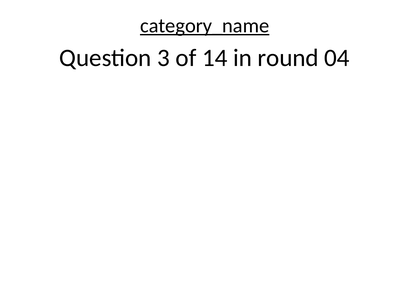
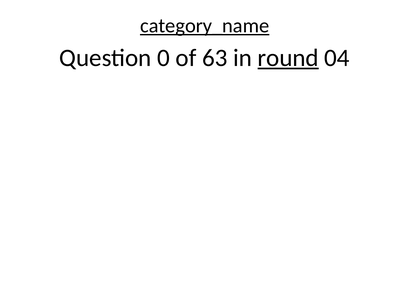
3: 3 -> 0 (163, 58)
14: 14 -> 63 (215, 58)
round underline: none -> present (288, 58)
